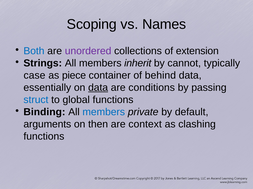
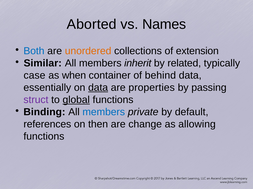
Scoping: Scoping -> Aborted (92, 24)
unordered colour: purple -> orange (88, 51)
Strings: Strings -> Similar (43, 63)
cannot: cannot -> related (184, 63)
piece: piece -> when (74, 76)
conditions: conditions -> properties (152, 88)
struct colour: blue -> purple (36, 100)
global underline: none -> present (76, 100)
arguments: arguments -> references (47, 125)
context: context -> change (145, 125)
clashing: clashing -> allowing (197, 125)
